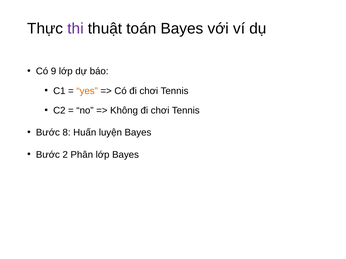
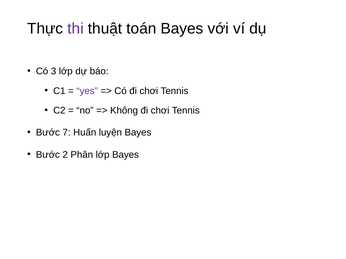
9: 9 -> 3 (53, 71)
yes colour: orange -> purple (87, 91)
8: 8 -> 7 (67, 133)
